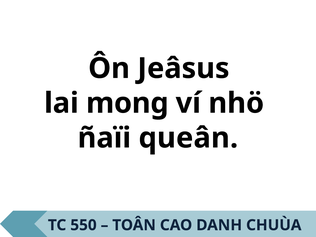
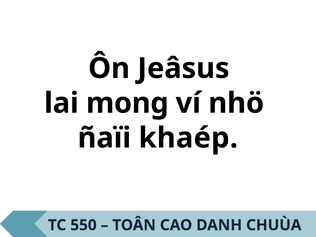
queân: queân -> khaép (188, 138)
